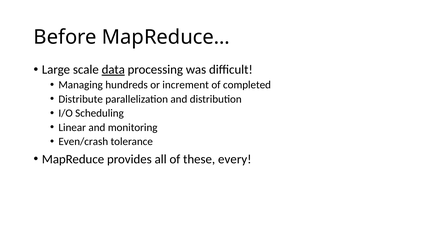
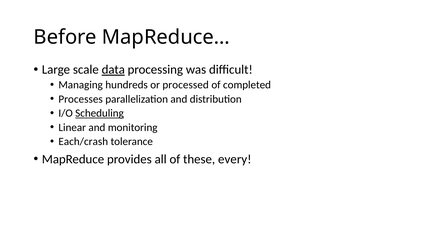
increment: increment -> processed (186, 85)
Distribute: Distribute -> Processes (81, 99)
Scheduling underline: none -> present (100, 113)
Even/crash: Even/crash -> Each/crash (83, 142)
